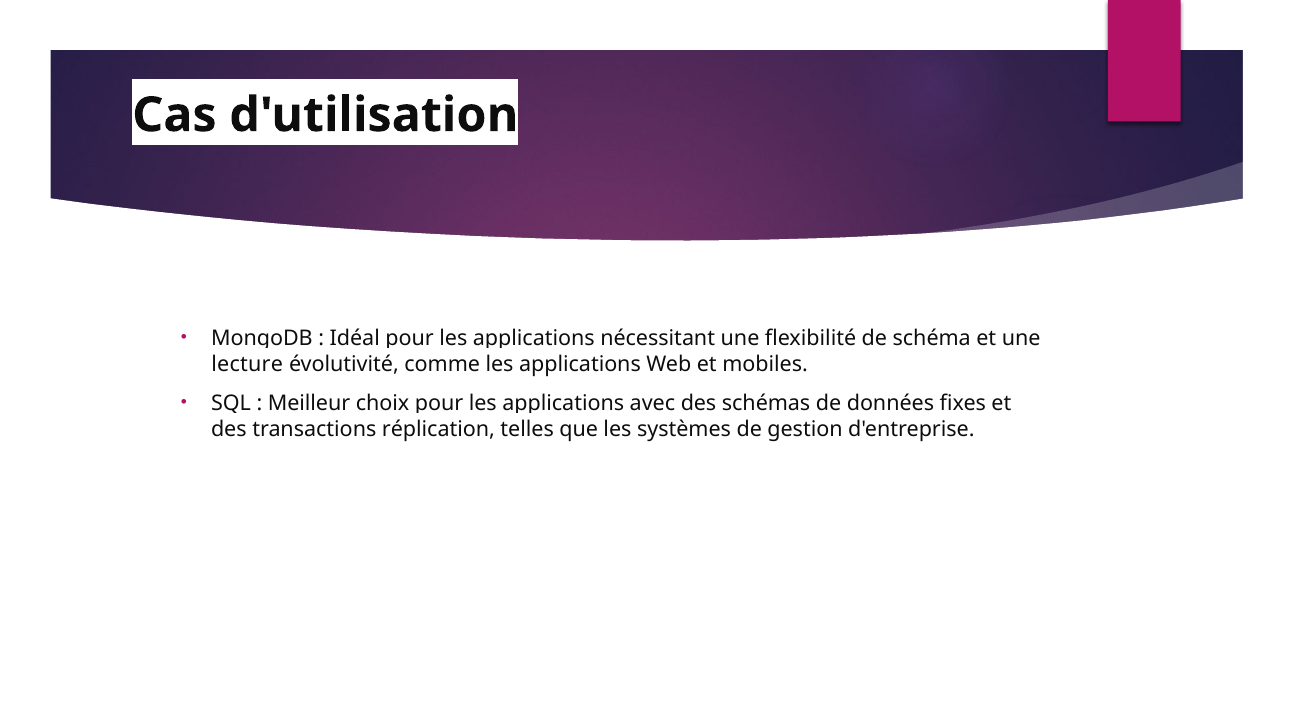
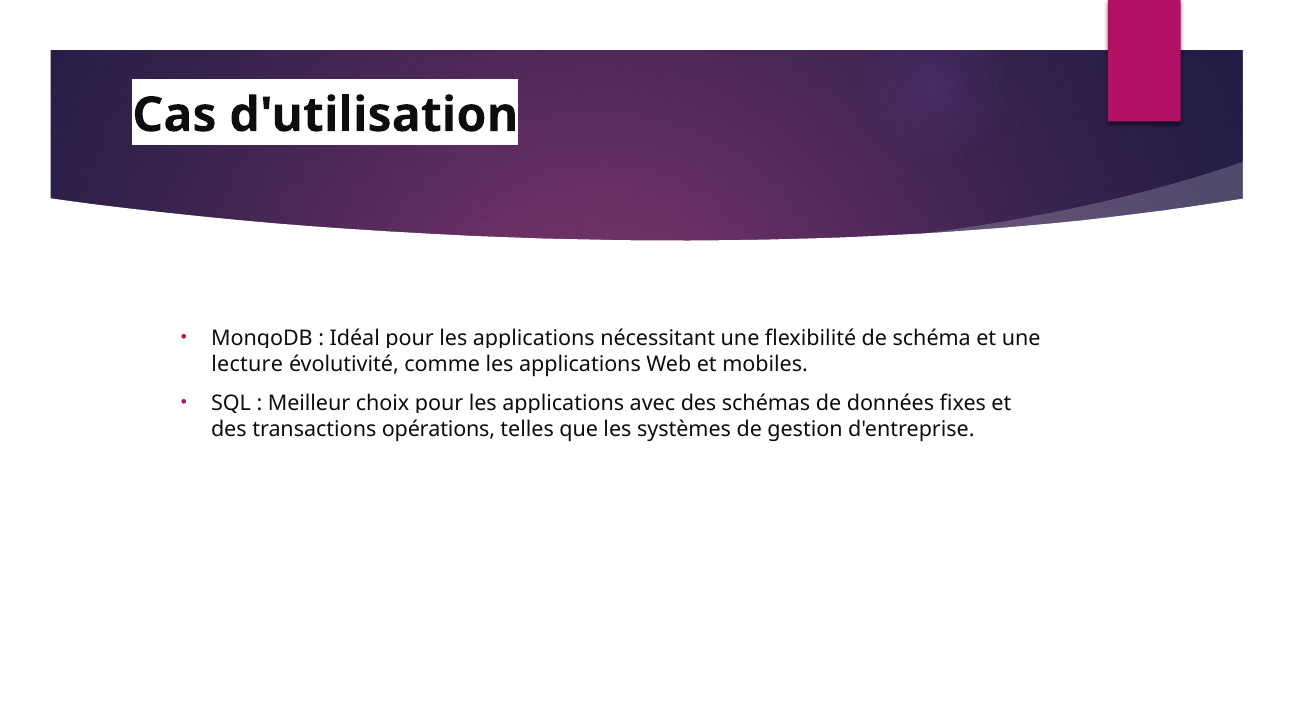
réplication: réplication -> opérations (438, 429)
